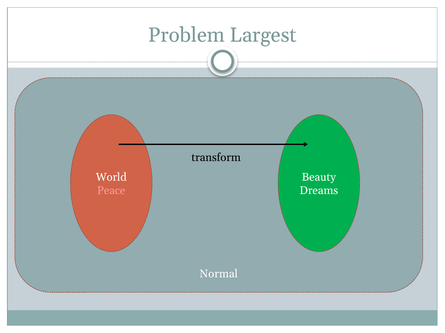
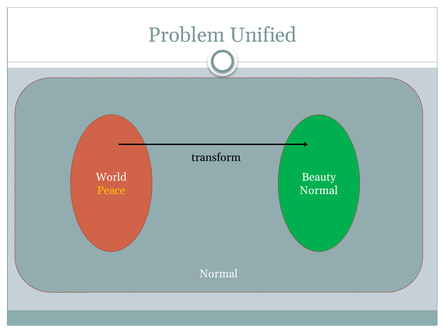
Largest: Largest -> Unified (263, 35)
Peace colour: pink -> yellow (111, 191)
Dreams: Dreams -> Normal (319, 191)
